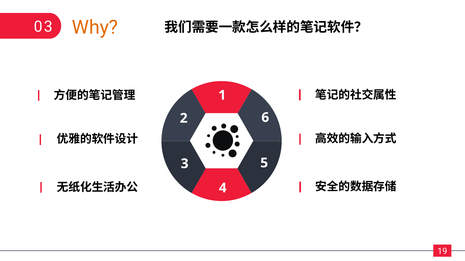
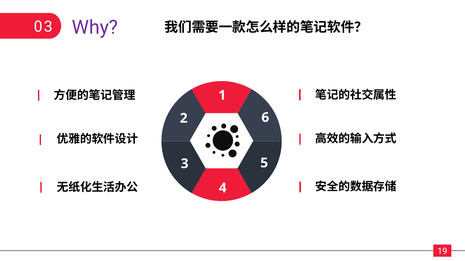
Why colour: orange -> purple (95, 28)
